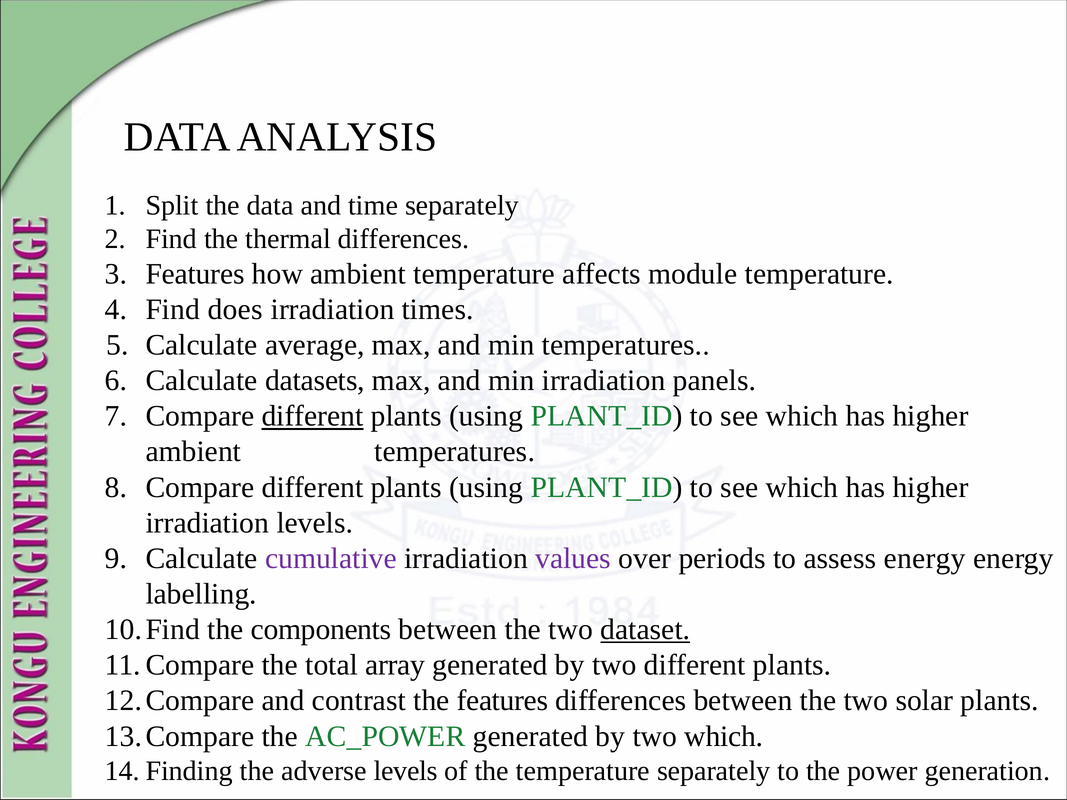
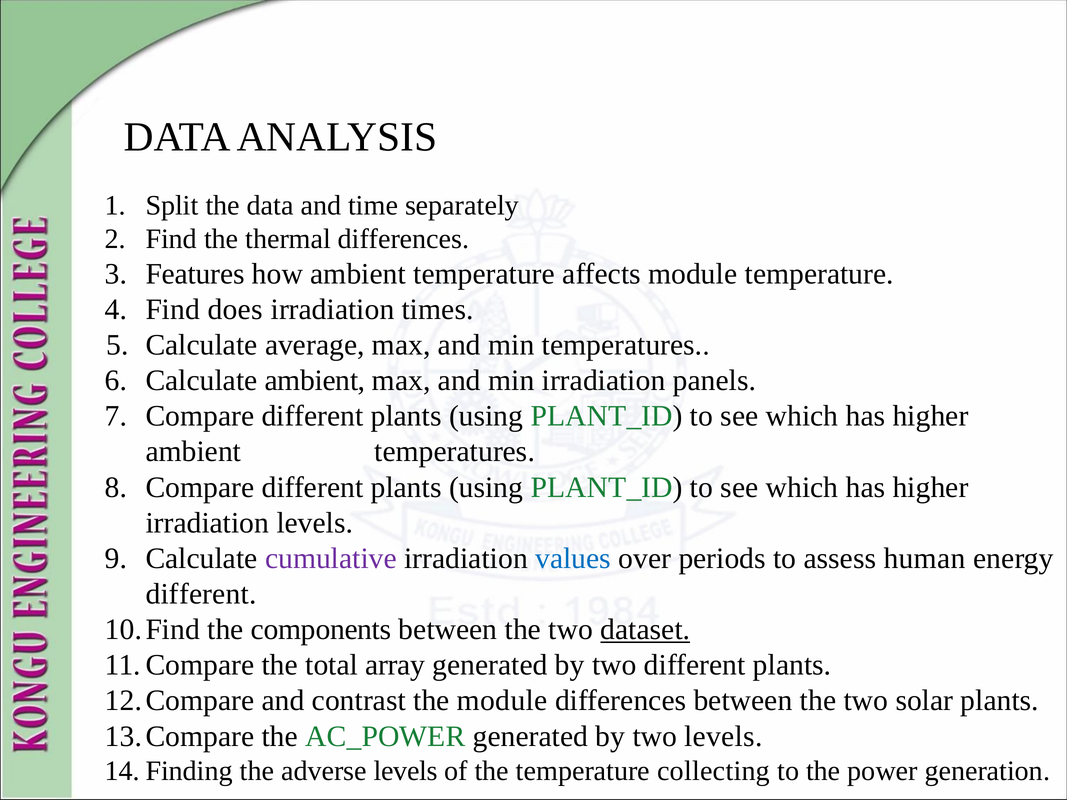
Calculate datasets: datasets -> ambient (315, 381)
different underline: present -> none (312, 416)
values colour: purple -> blue (573, 559)
assess energy: energy -> human (925, 559)
labelling: labelling -> different (201, 594)
the features: features -> module (502, 701)
two which: which -> levels (723, 736)
temperature separately: separately -> collecting (714, 771)
